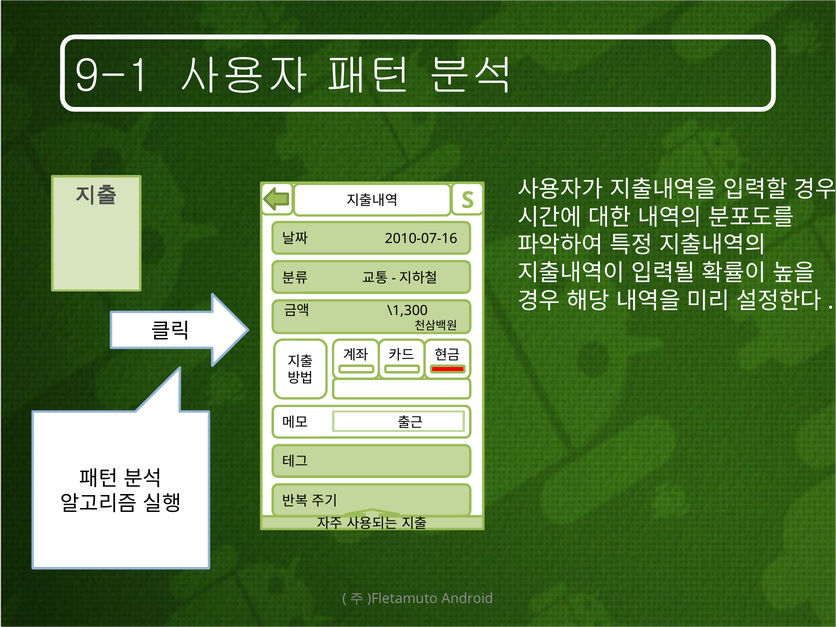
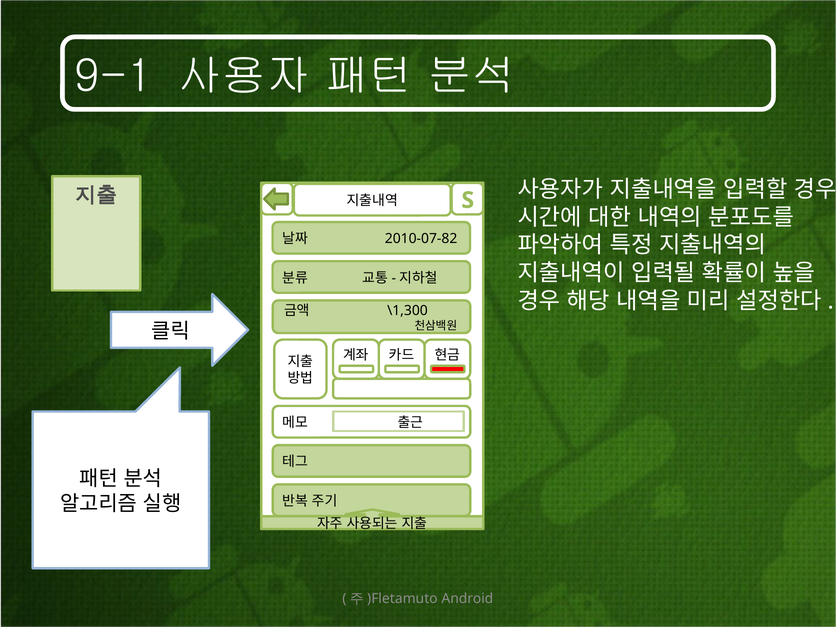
2010-07-16: 2010-07-16 -> 2010-07-82 (421, 239)
